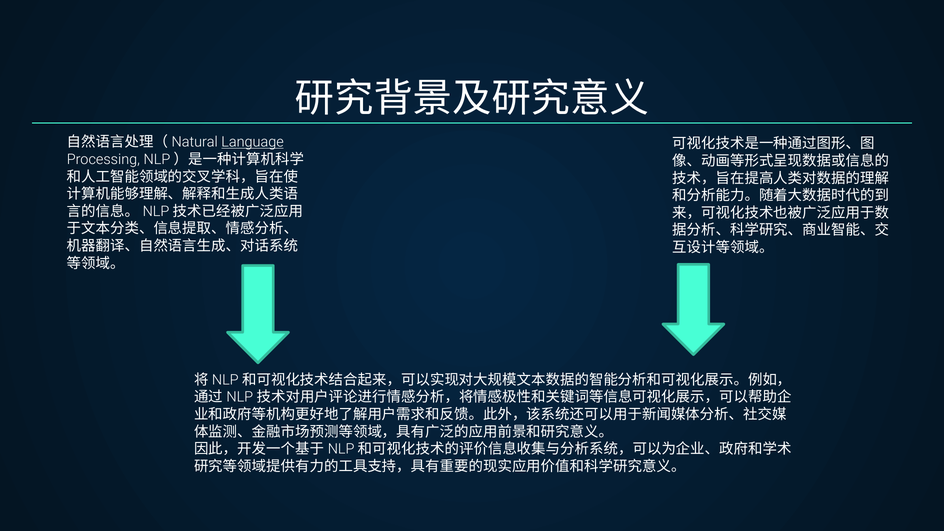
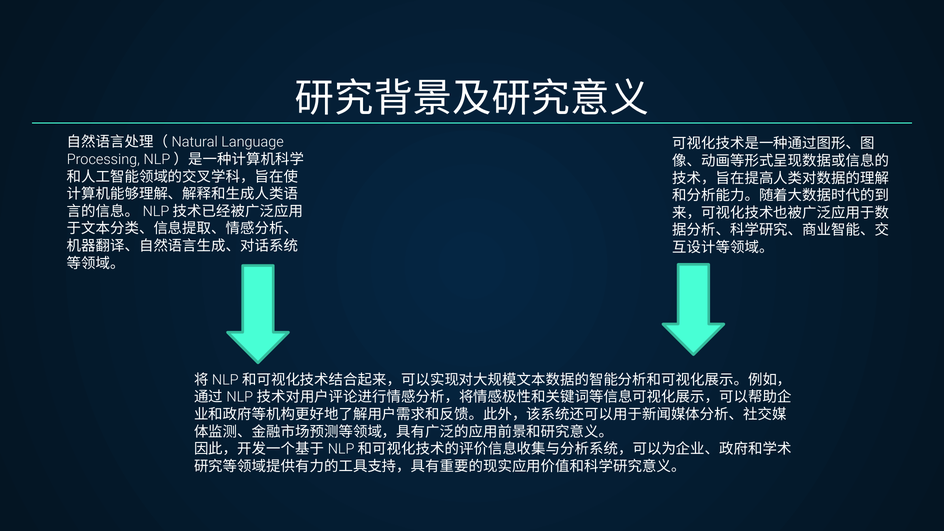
Language underline: present -> none (253, 142)
